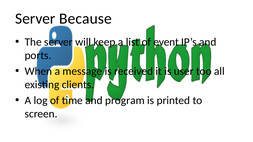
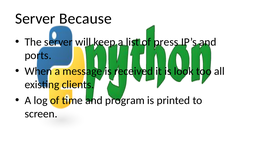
event: event -> press (166, 42)
user: user -> look (184, 71)
